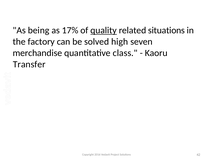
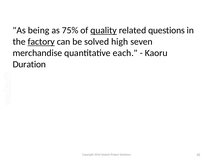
17%: 17% -> 75% (70, 30)
situations: situations -> questions (166, 30)
factory underline: none -> present (41, 42)
class: class -> each (125, 53)
Transfer: Transfer -> Duration (29, 65)
